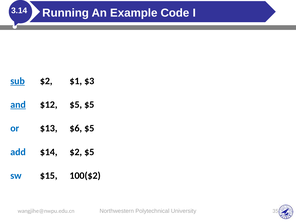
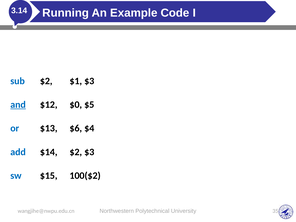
sub underline: present -> none (18, 81)
$12 $5: $5 -> $0 (76, 105)
$6 $5: $5 -> $4 (89, 128)
$2 $5: $5 -> $3 (89, 152)
